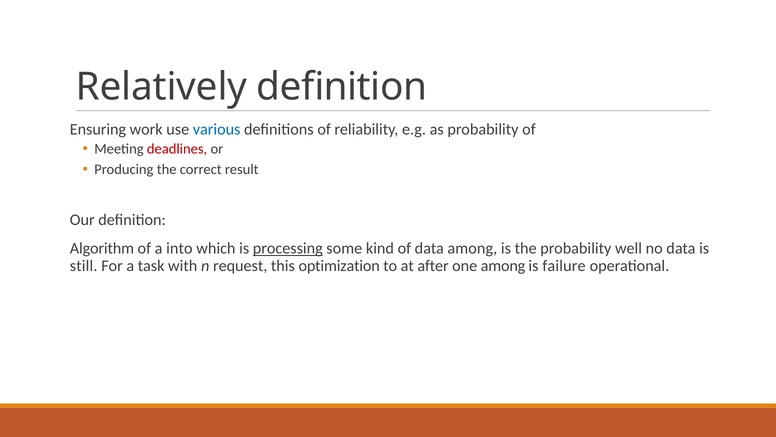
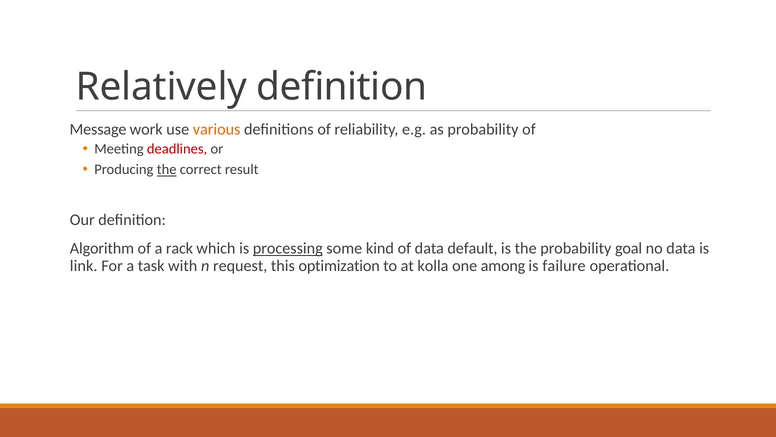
Ensuring: Ensuring -> Message (98, 129)
various colour: blue -> orange (217, 129)
the underline: none -> present (167, 169)
into: into -> rack (180, 248)
data among: among -> default (472, 248)
well: well -> goal (629, 248)
still: still -> link (84, 266)
after: after -> kolla (433, 266)
